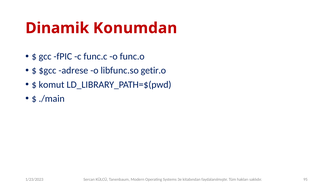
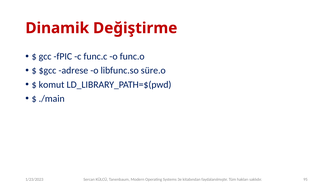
Konumdan: Konumdan -> Değiştirme (135, 28)
getir.o: getir.o -> süre.o (153, 70)
